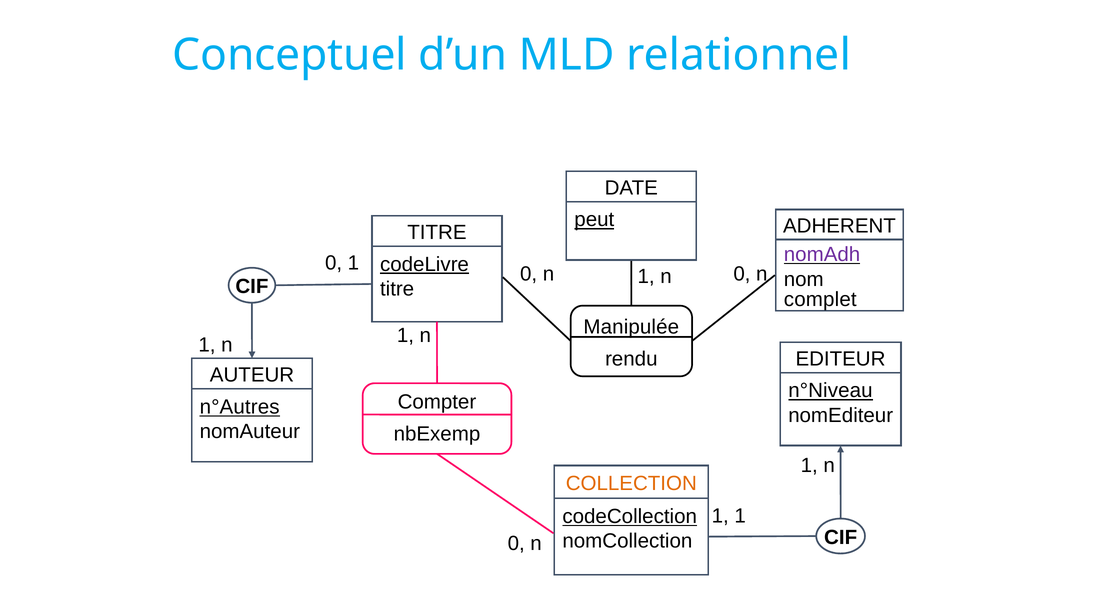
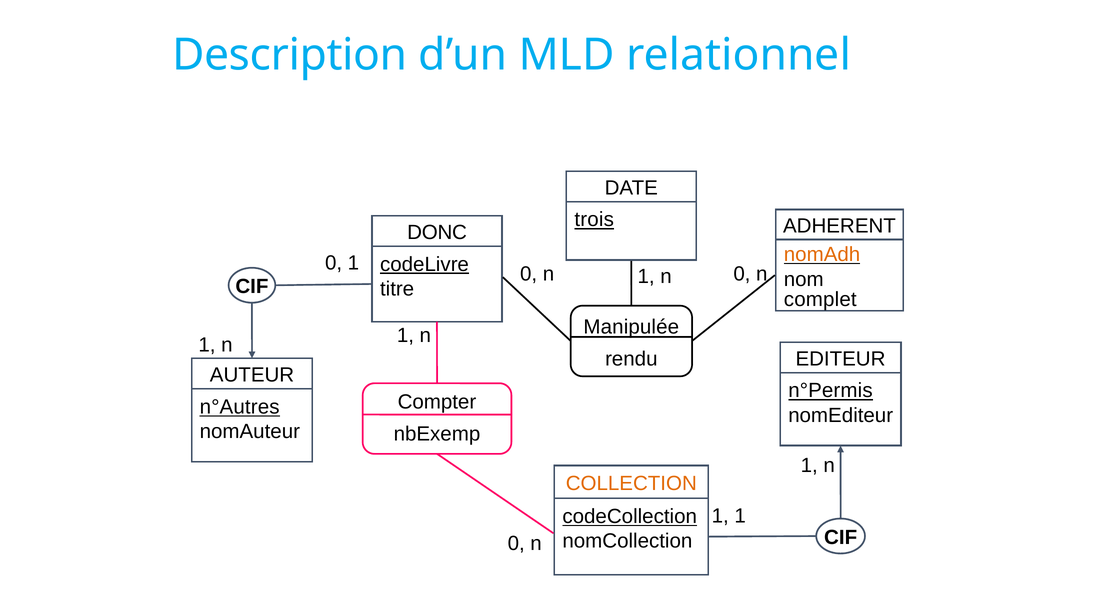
Conceptuel: Conceptuel -> Description (290, 55)
peut: peut -> trois (594, 220)
TITRE: TITRE -> DONC (437, 232)
nomAdh colour: purple -> orange (822, 255)
n°Niveau: n°Niveau -> n°Permis (830, 391)
